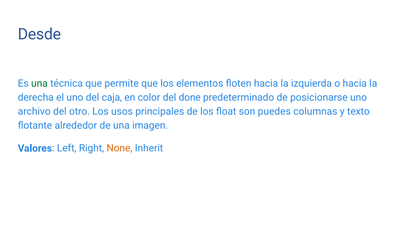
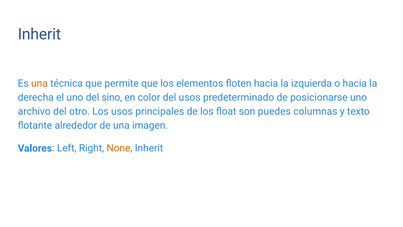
Desde: Desde -> Inherit (39, 34)
una colour: green -> orange (39, 84)
caja: caja -> sino (112, 97)
del done: done -> usos (190, 97)
